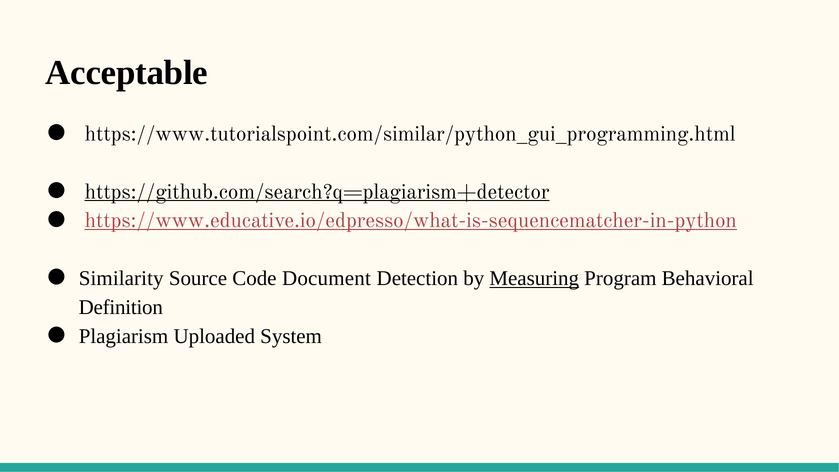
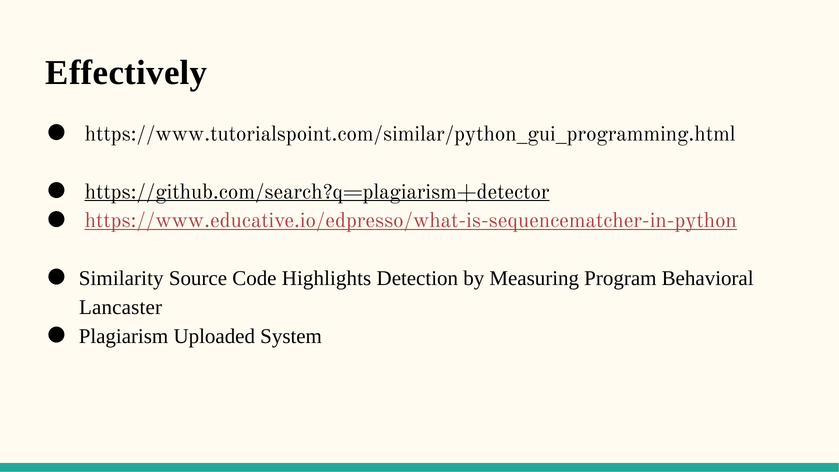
Acceptable: Acceptable -> Effectively (126, 73)
Document: Document -> Highlights (327, 278)
Measuring underline: present -> none (534, 278)
Definition: Definition -> Lancaster (121, 307)
